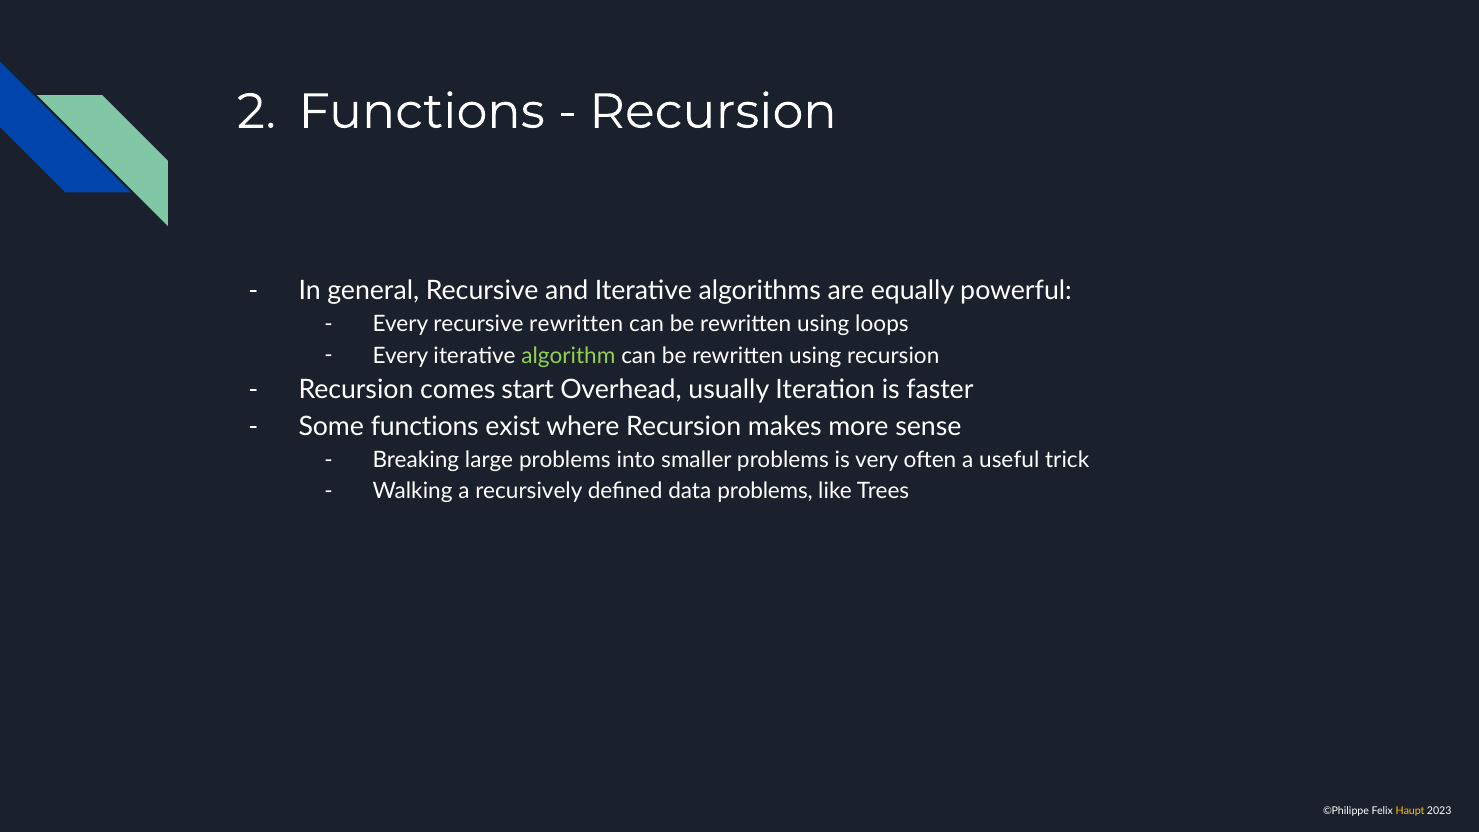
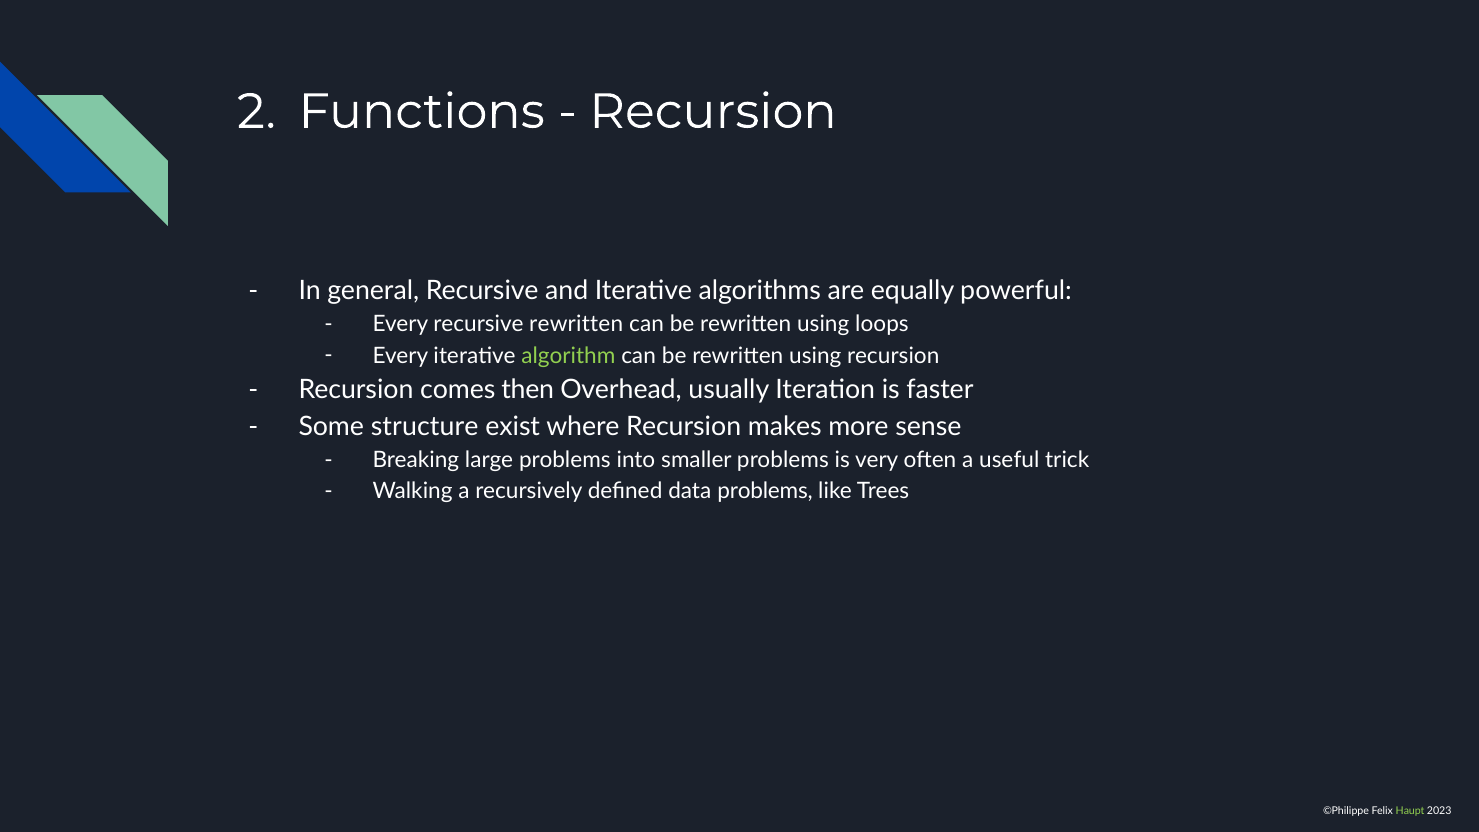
start: start -> then (528, 390)
Some functions: functions -> structure (425, 427)
Haupt colour: yellow -> light green (1410, 811)
